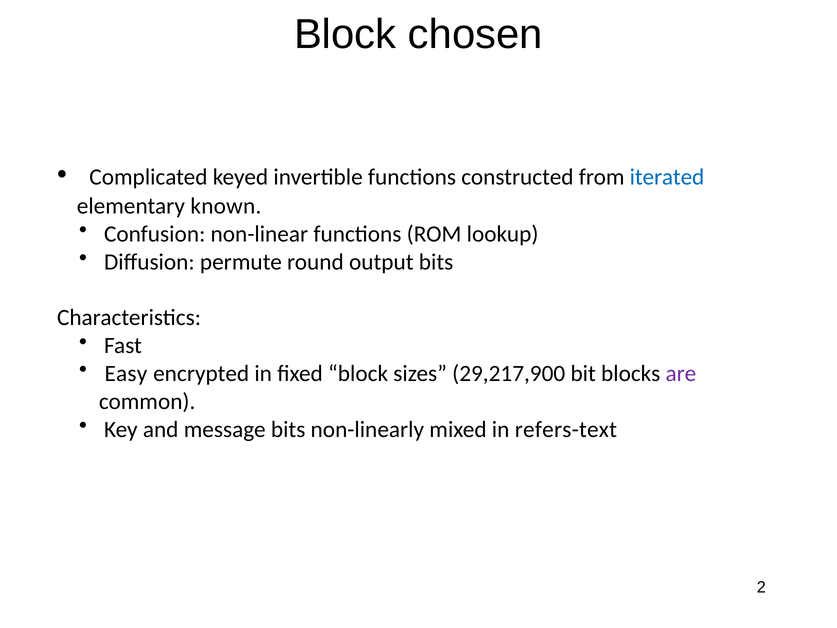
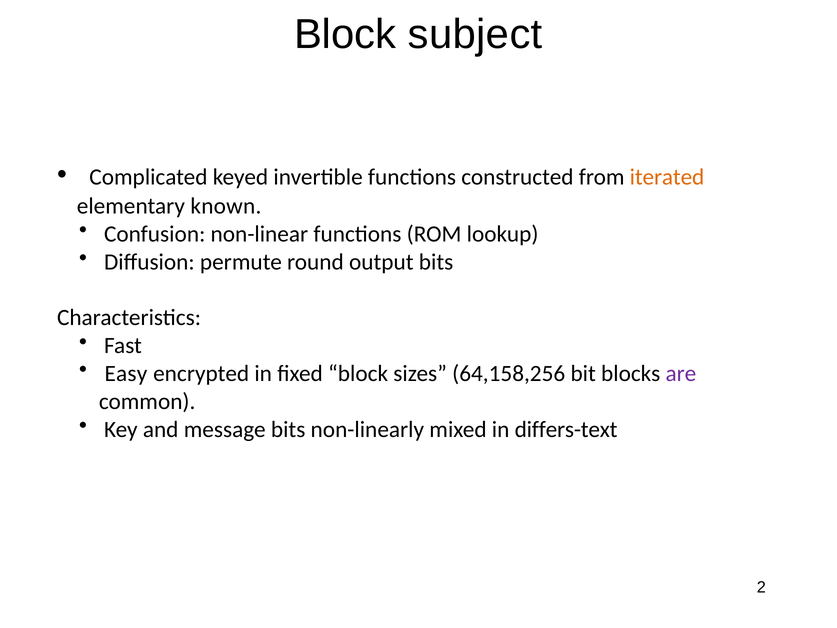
chosen: chosen -> subject (475, 34)
iterated colour: blue -> orange (667, 177)
29,217,900: 29,217,900 -> 64,158,256 (509, 373)
refers-text: refers-text -> differs-text (566, 429)
